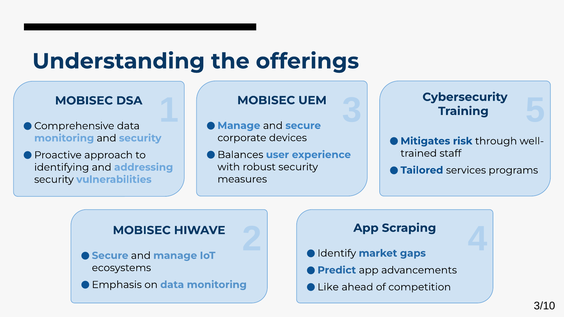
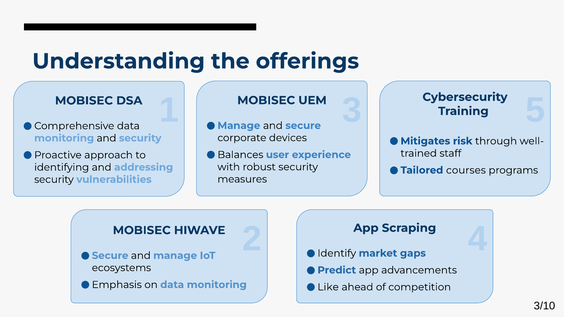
services: services -> courses (466, 170)
